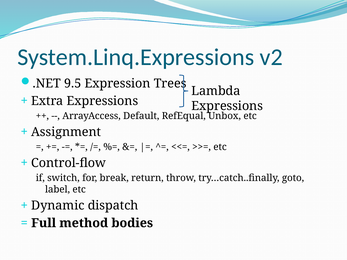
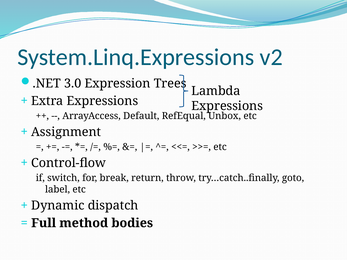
9.5: 9.5 -> 3.0 (73, 84)
